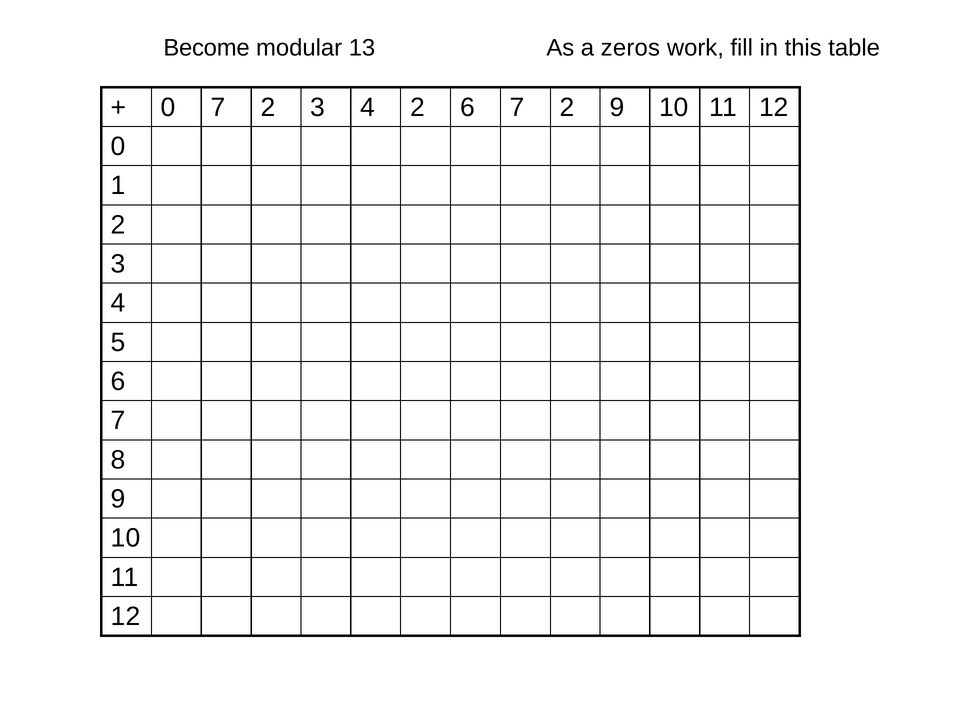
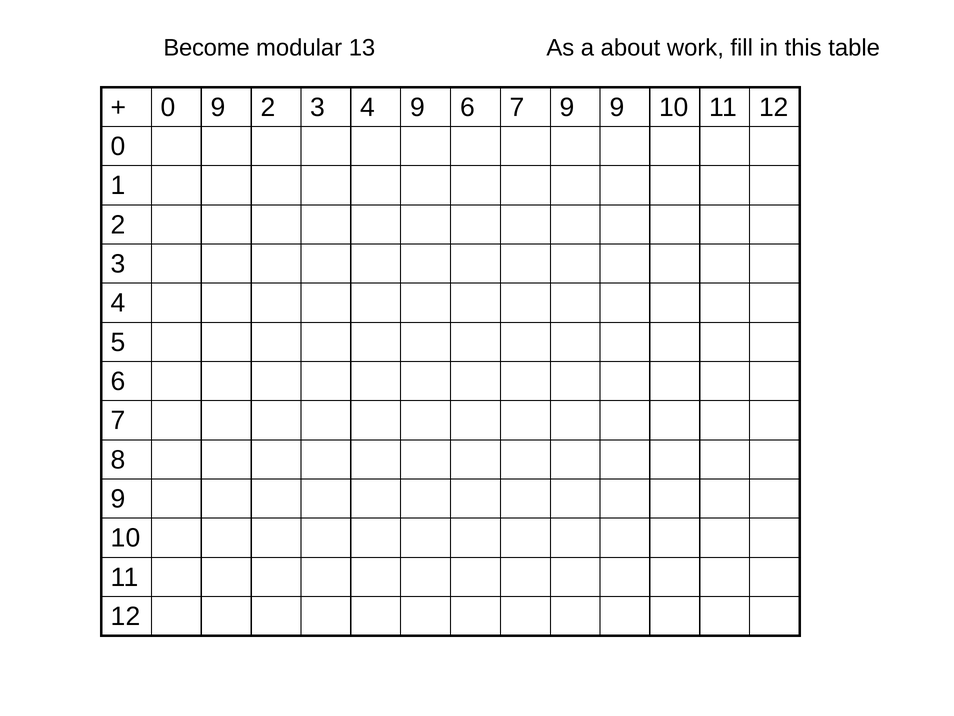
zeros: zeros -> about (630, 48)
0 7: 7 -> 9 (218, 107)
4 2: 2 -> 9 (418, 107)
6 7 2: 2 -> 9 (567, 107)
